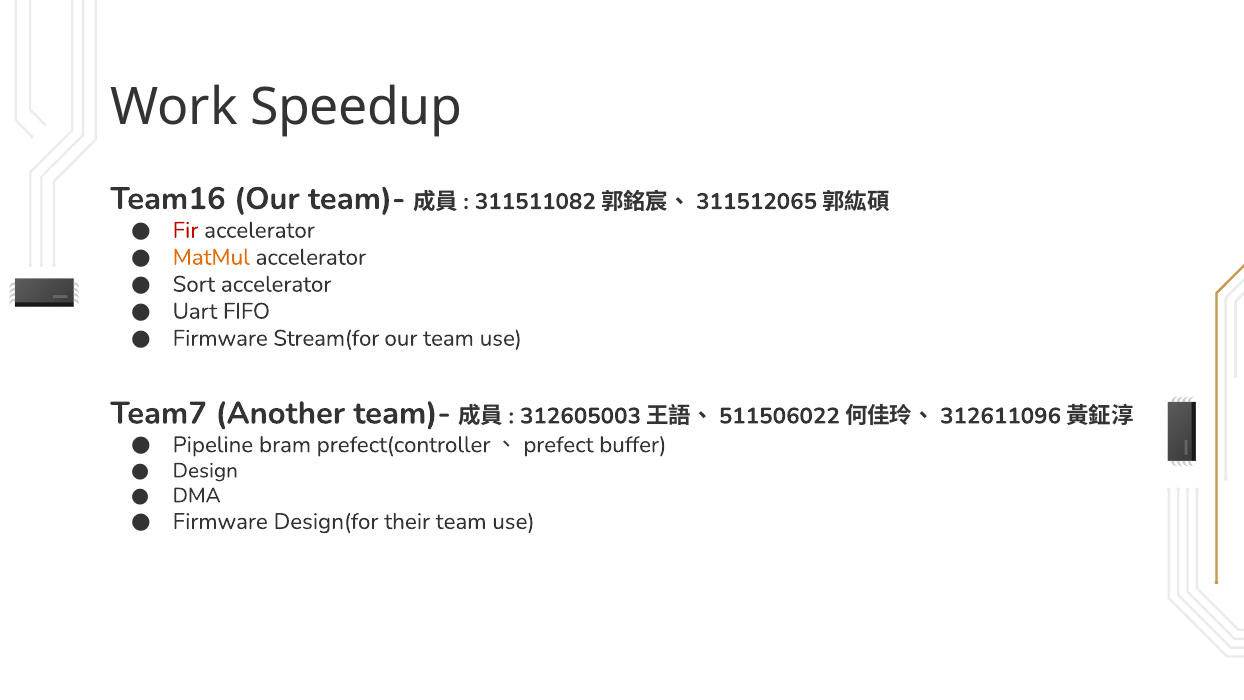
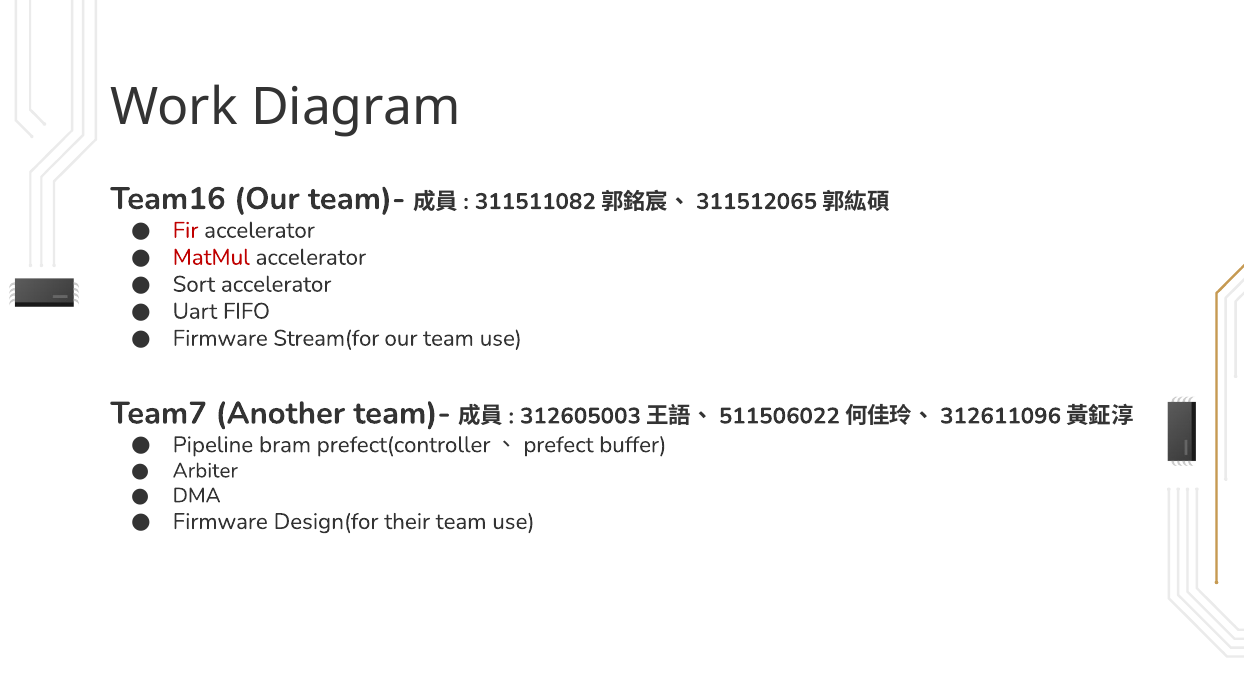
Speedup: Speedup -> Diagram (356, 108)
MatMul colour: orange -> red (211, 257)
Design: Design -> Arbiter (205, 470)
